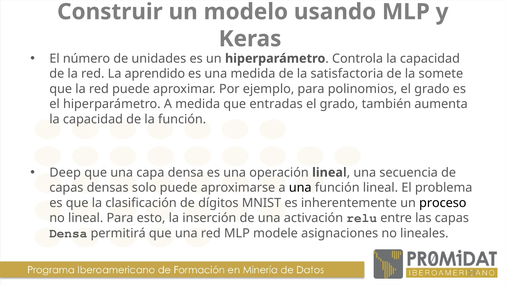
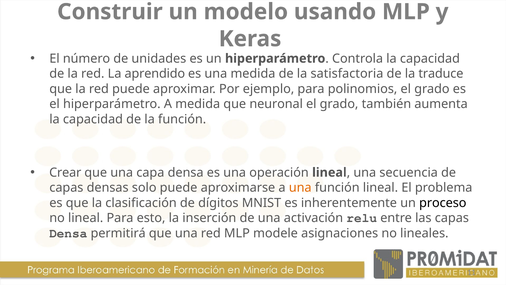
somete: somete -> traduce (441, 74)
entradas: entradas -> neuronal (276, 104)
Deep: Deep -> Crear (65, 172)
una colour: black -> orange (300, 187)
